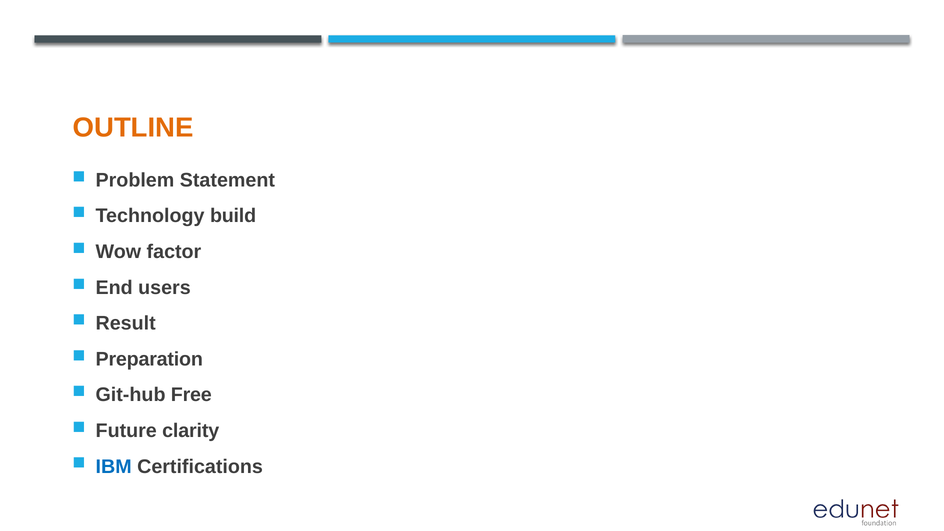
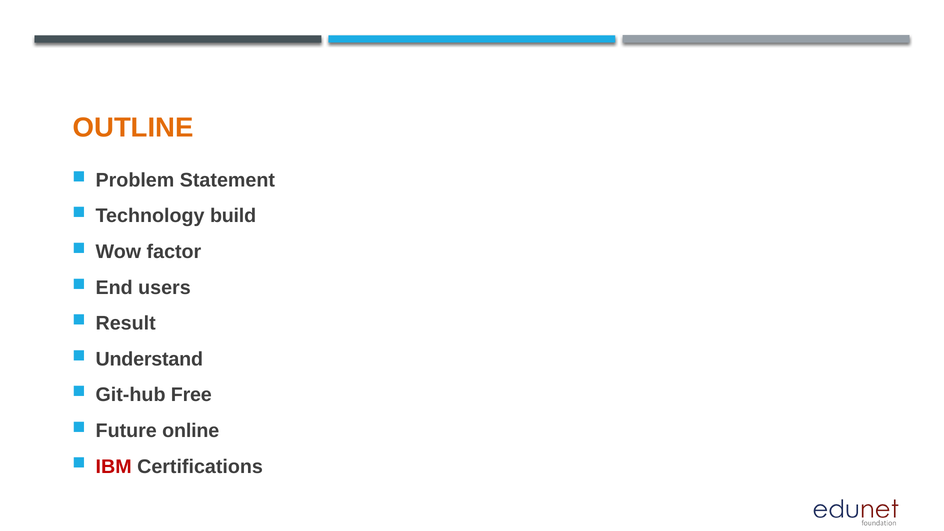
Preparation: Preparation -> Understand (149, 359)
clarity: clarity -> online (191, 431)
IBM colour: blue -> red (114, 467)
